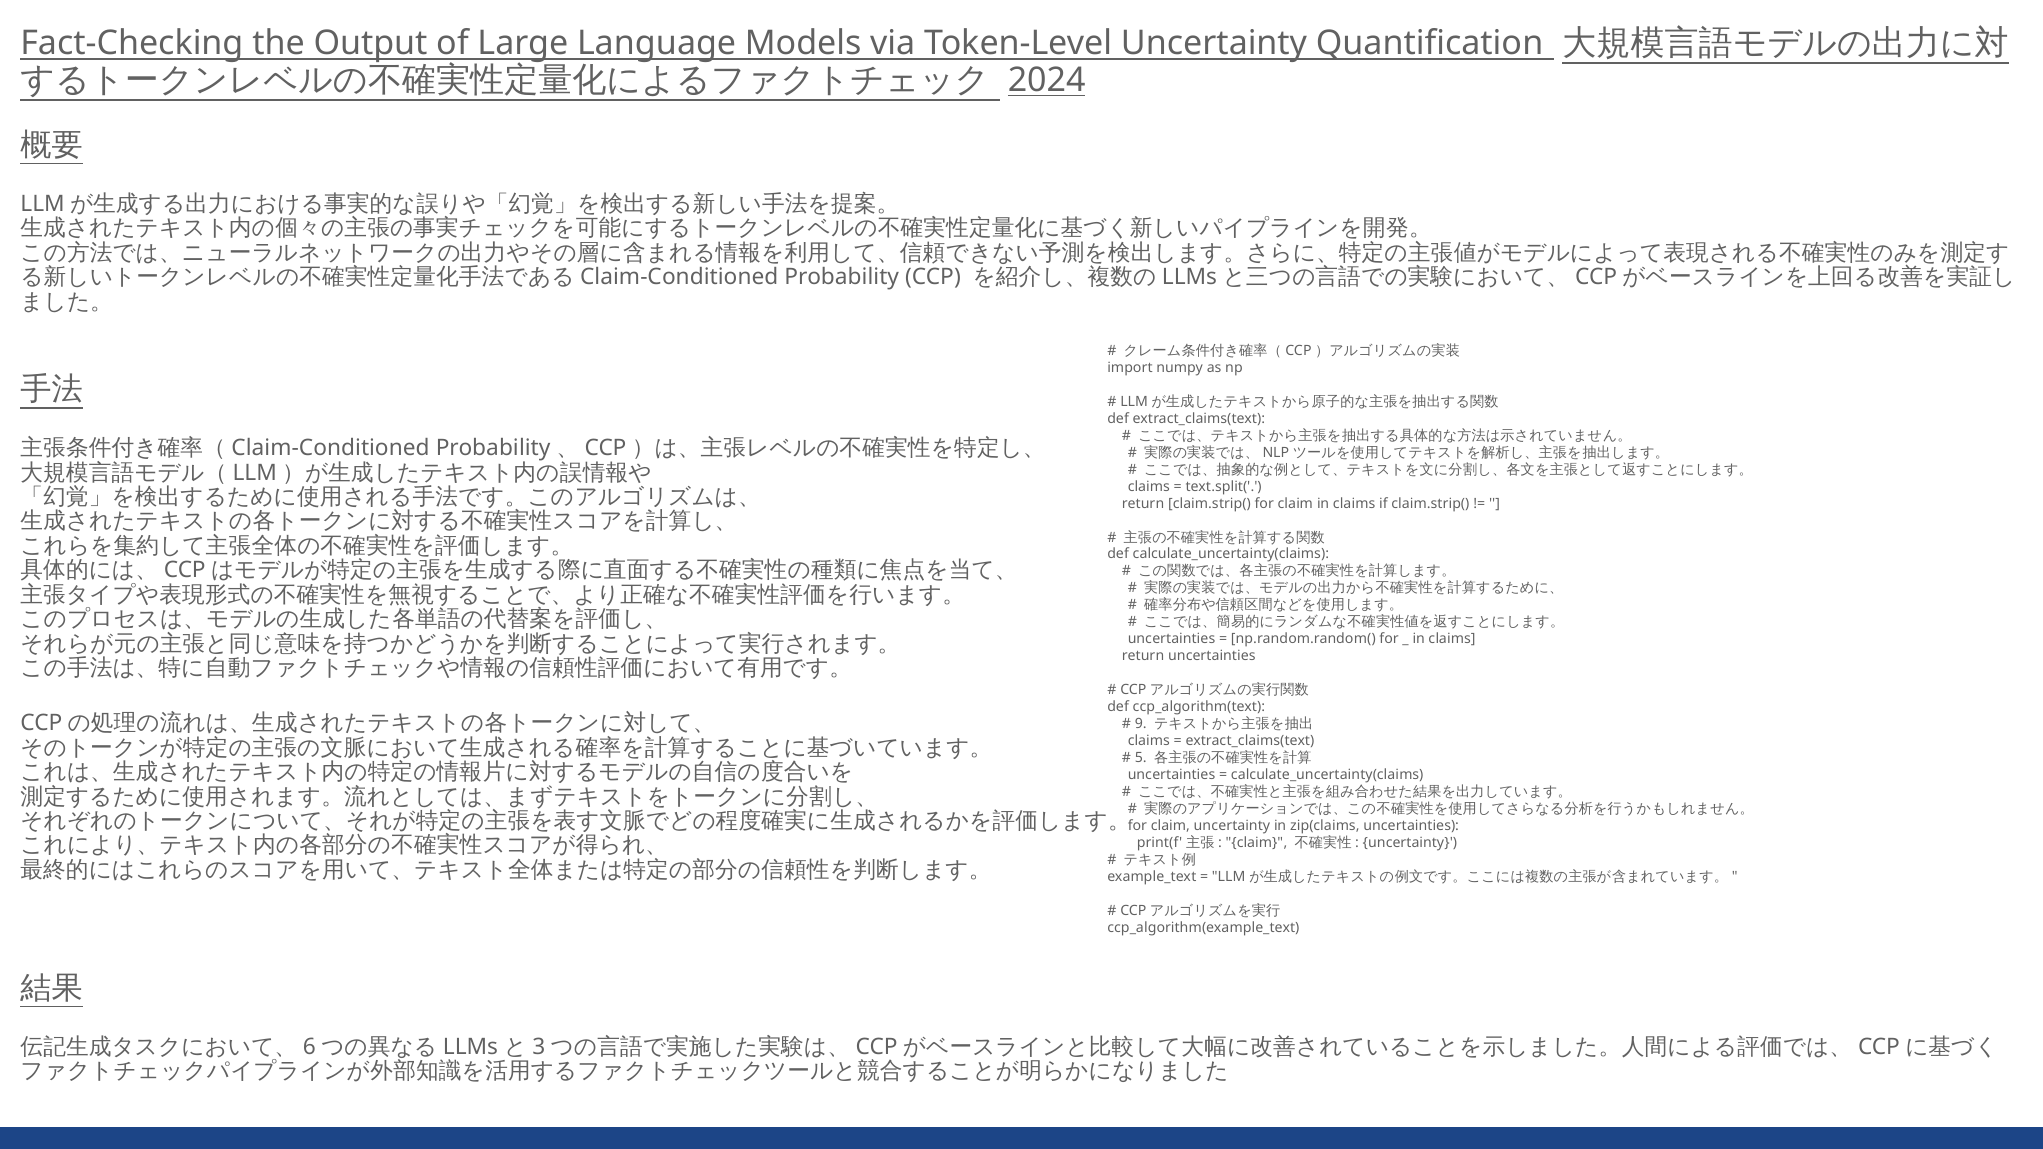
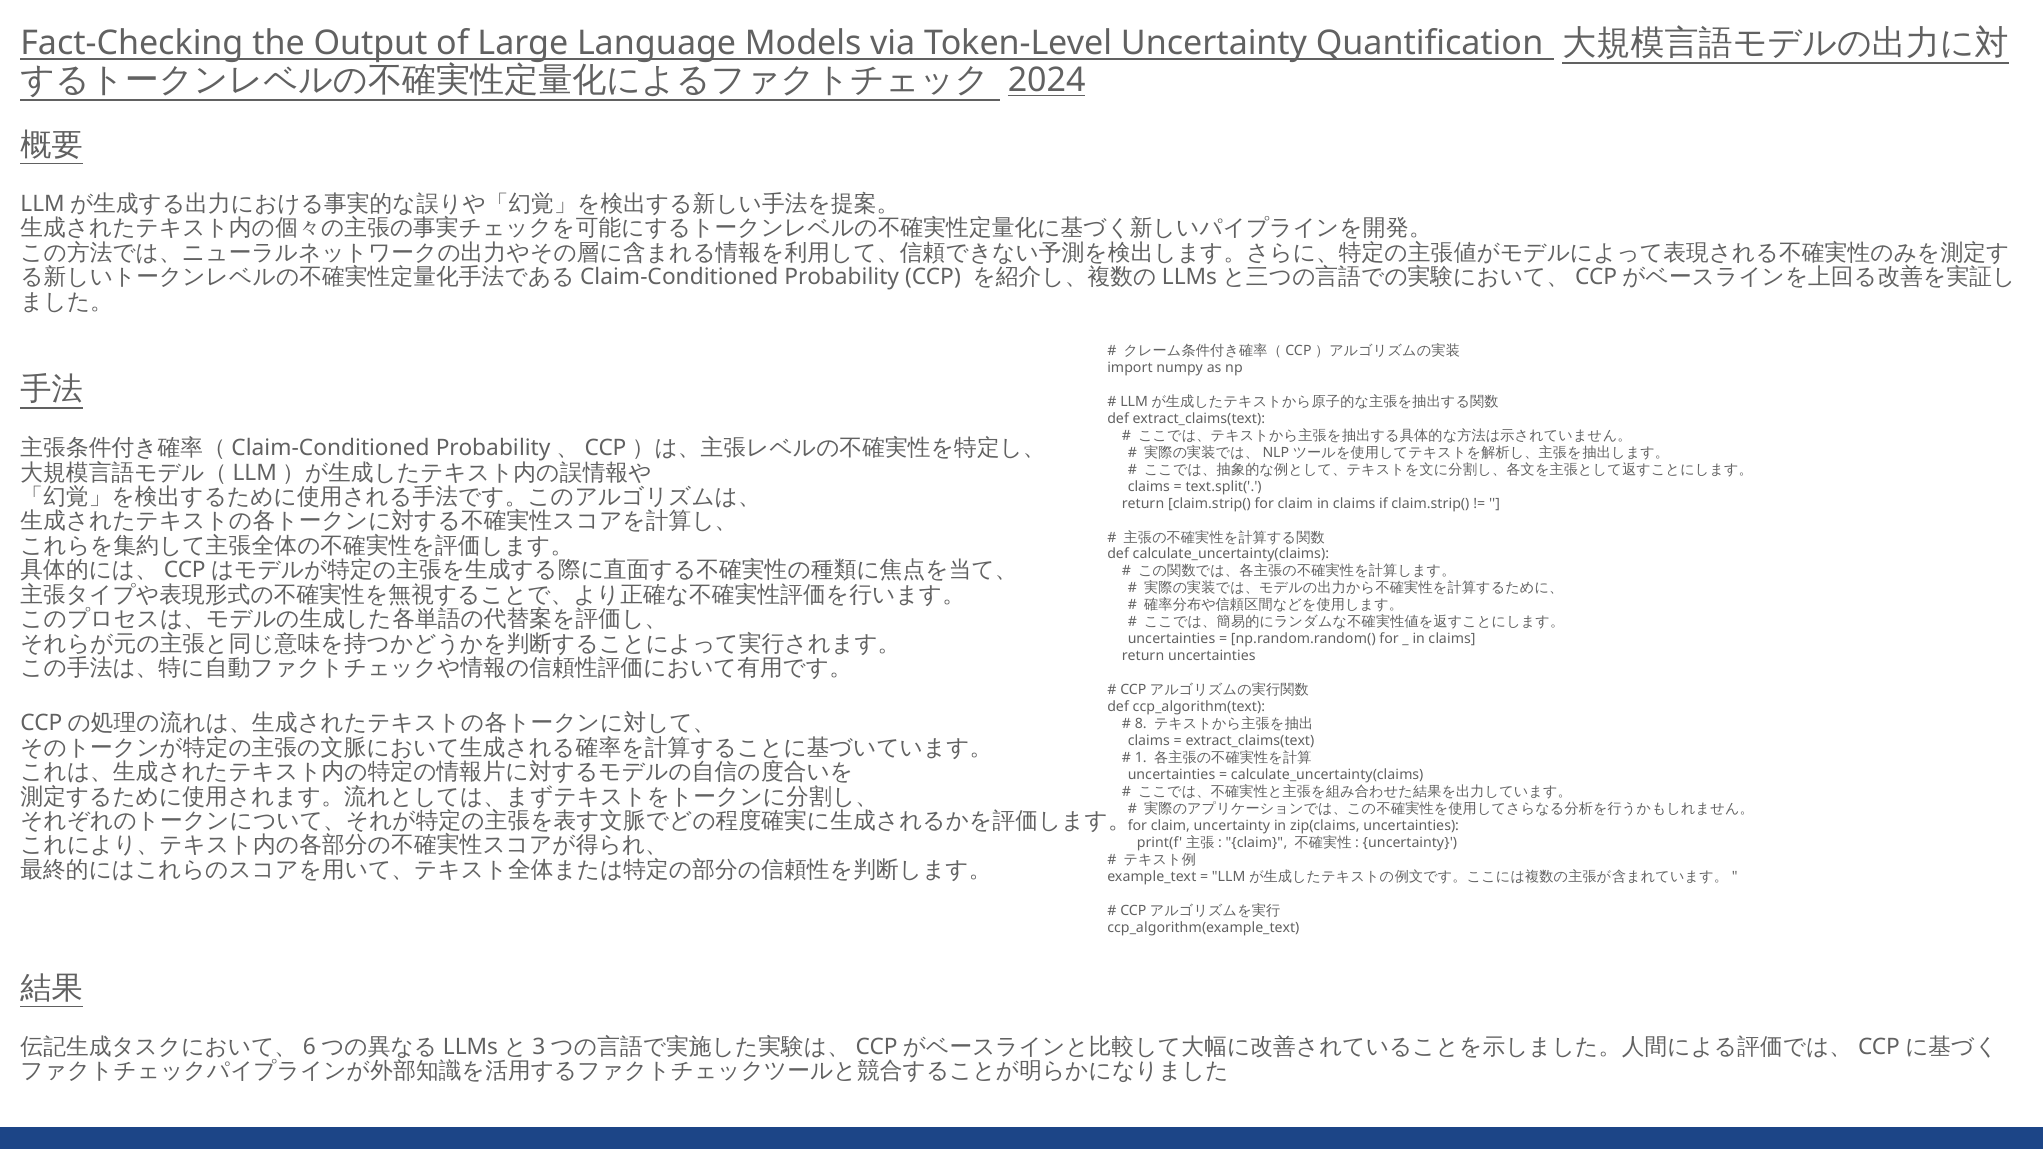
9: 9 -> 8 (1141, 724)
5: 5 -> 1 (1141, 758)
